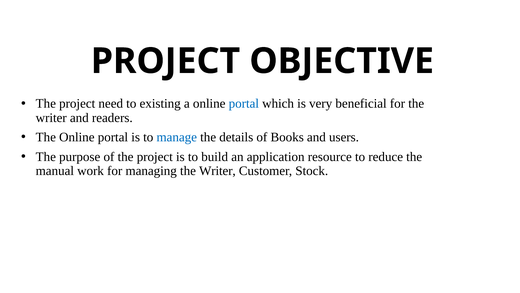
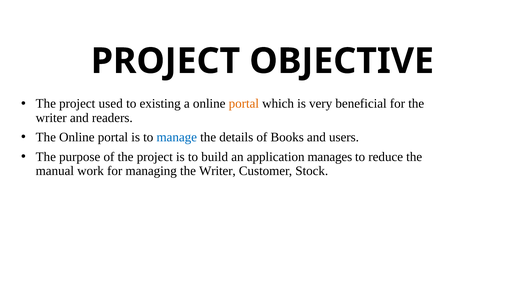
need: need -> used (111, 103)
portal colour: blue -> orange (244, 103)
resource: resource -> manages (330, 156)
